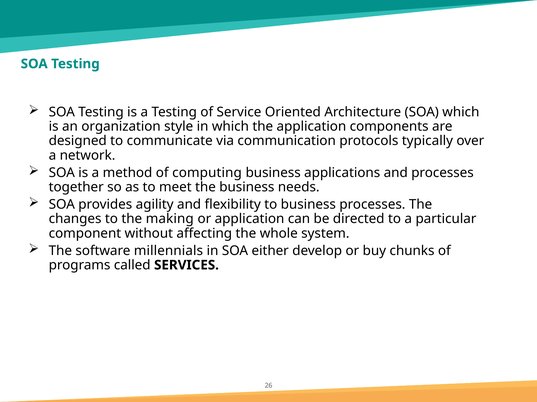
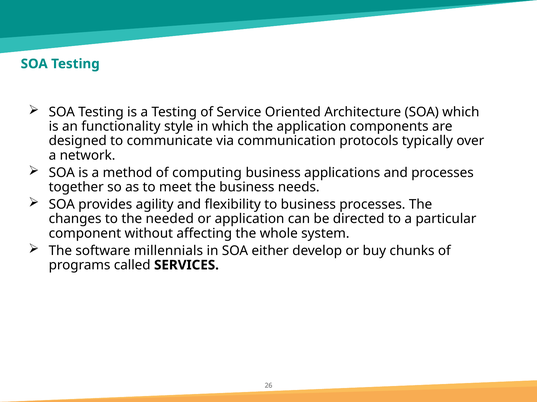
organization: organization -> functionality (121, 127)
making: making -> needed (170, 219)
